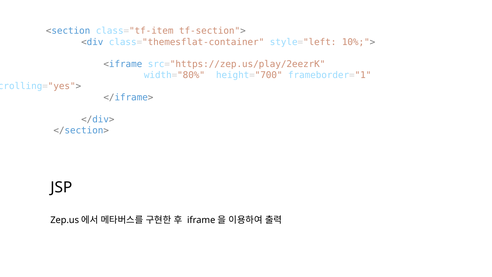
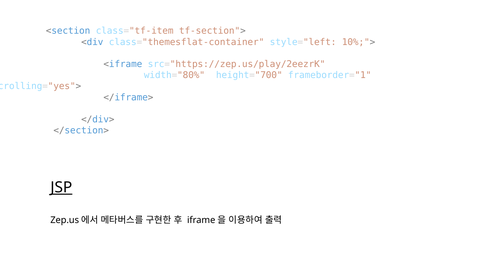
JSP underline: none -> present (61, 187)
